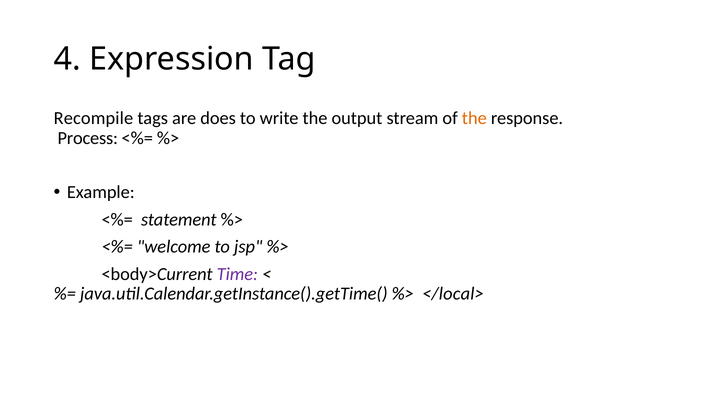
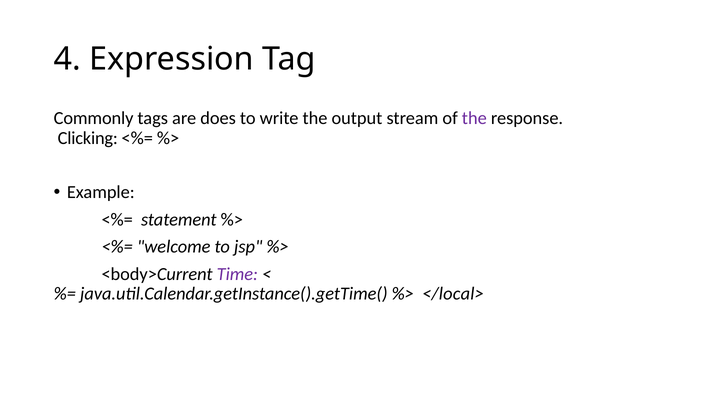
Recompile: Recompile -> Commonly (94, 118)
the colour: orange -> purple (474, 118)
Process: Process -> Clicking (88, 138)
